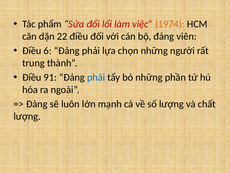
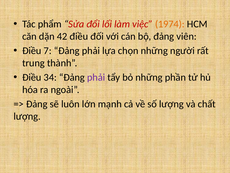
22: 22 -> 42 (62, 36)
6: 6 -> 7 (48, 51)
91: 91 -> 34 (50, 77)
phải colour: blue -> purple (96, 77)
